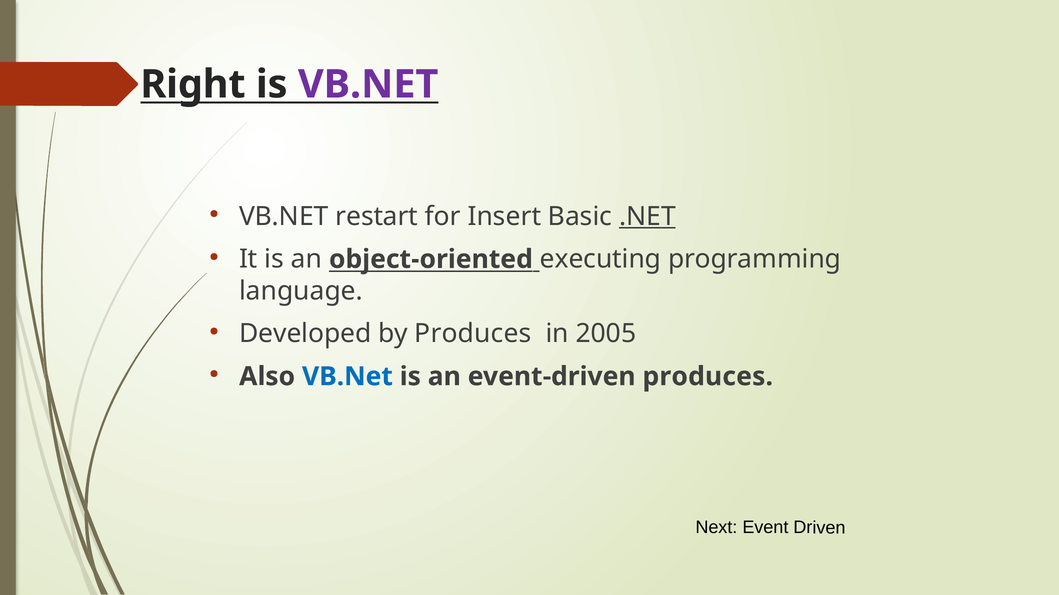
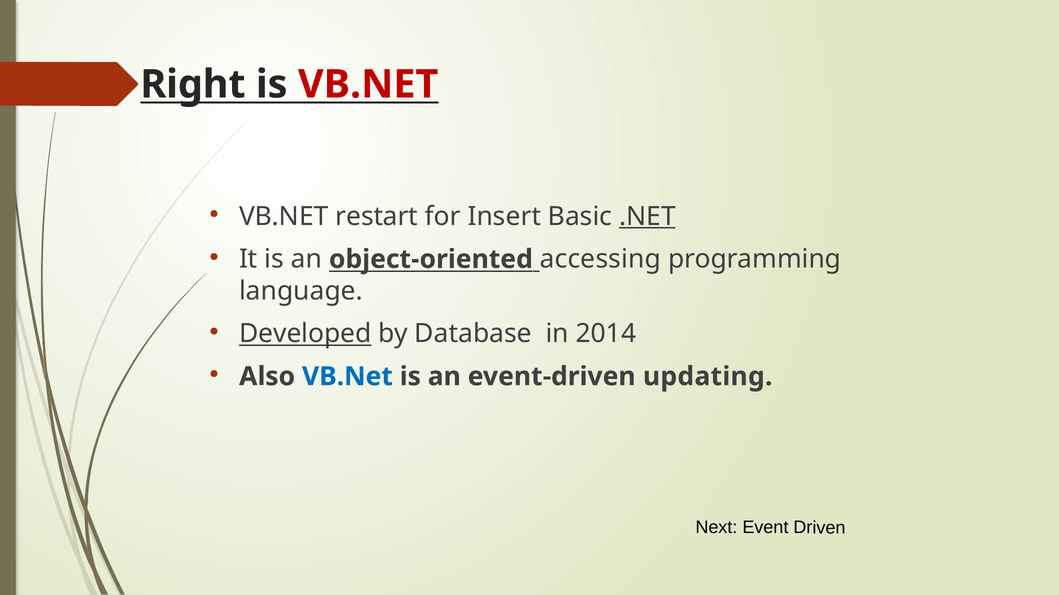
VB.NET colour: purple -> red (368, 84)
executing: executing -> accessing (600, 260)
Developed underline: none -> present (305, 334)
by Produces: Produces -> Database (473, 334)
2005: 2005 -> 2014 (606, 334)
event-driven produces: produces -> updating (708, 377)
